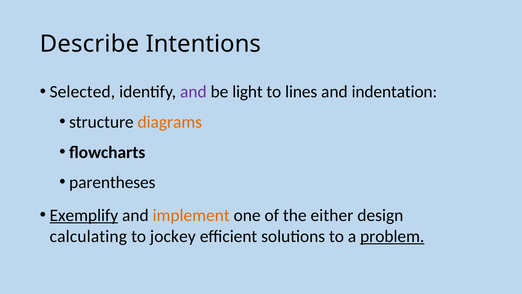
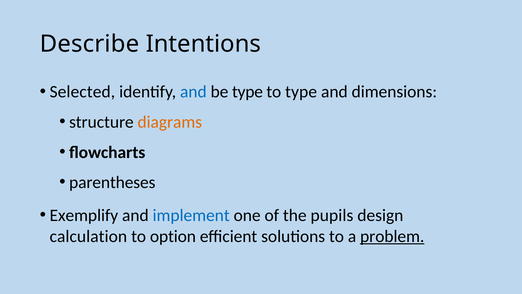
and colour: purple -> blue (193, 92)
be light: light -> type (247, 92)
to lines: lines -> type (301, 92)
indentation: indentation -> dimensions (394, 92)
Exemplify underline: present -> none (84, 215)
implement colour: orange -> blue (191, 215)
either: either -> pupils (332, 215)
calculating: calculating -> calculation (88, 236)
jockey: jockey -> option (173, 236)
